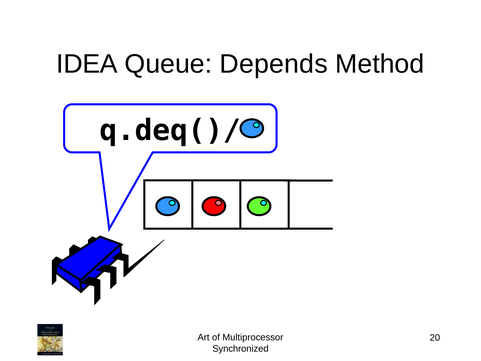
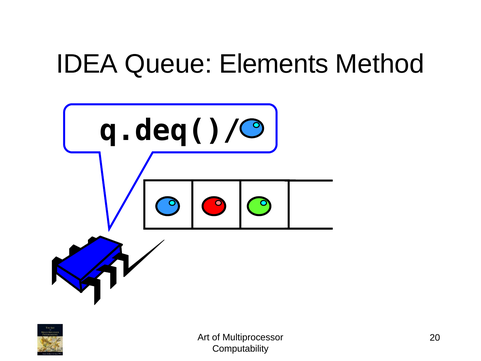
Depends: Depends -> Elements (274, 64)
Synchronized: Synchronized -> Computability (240, 349)
